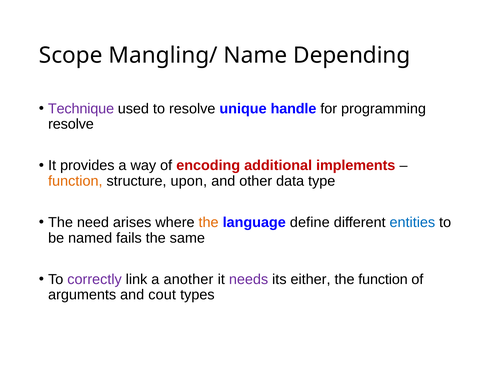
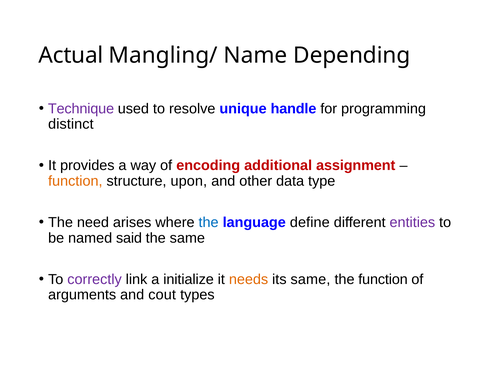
Scope: Scope -> Actual (71, 55)
resolve: resolve -> distinct (71, 124)
implements: implements -> assignment (356, 166)
the colour: orange -> blue (209, 223)
entities colour: blue -> purple (412, 223)
fails: fails -> said (129, 238)
another: another -> initialize (189, 280)
needs colour: purple -> orange (249, 280)
its either: either -> same (310, 280)
